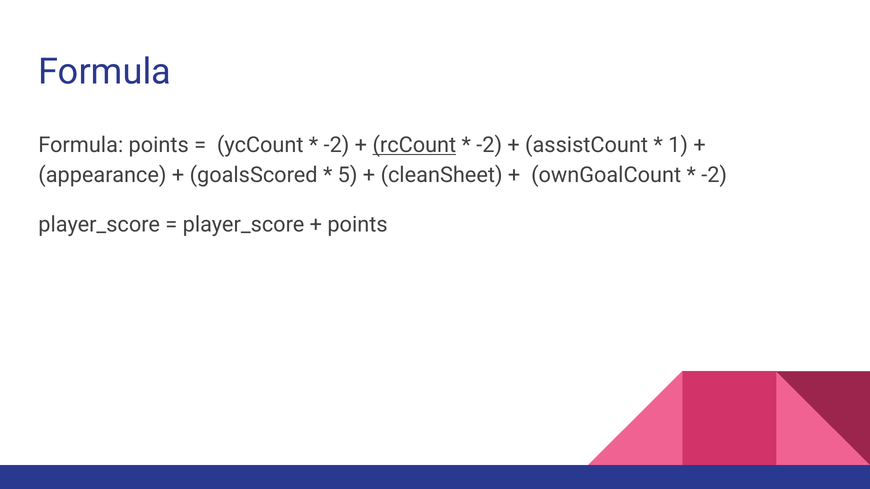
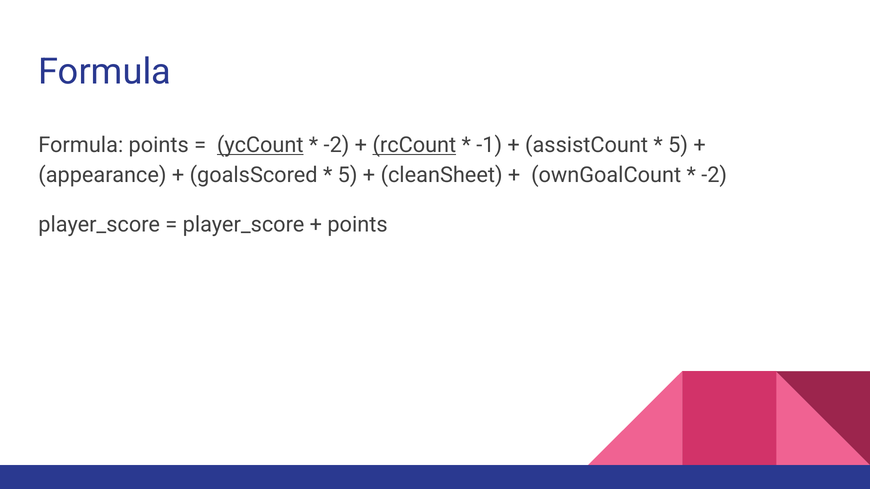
ycCount underline: none -> present (260, 145)
-2: -2 -> -1 (489, 145)
1: 1 -> 5 (678, 145)
